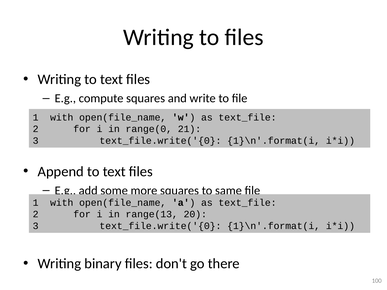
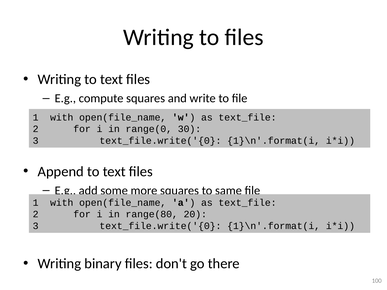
21: 21 -> 30 (189, 129)
range(13: range(13 -> range(80 (152, 214)
